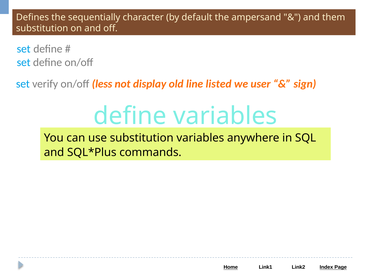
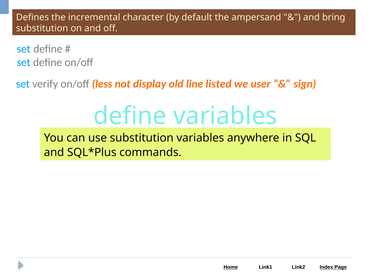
sequentially: sequentially -> incremental (94, 17)
them: them -> bring (334, 17)
